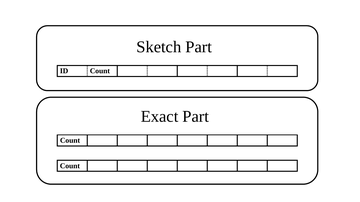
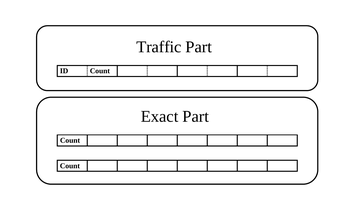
Sketch: Sketch -> Traffic (159, 47)
